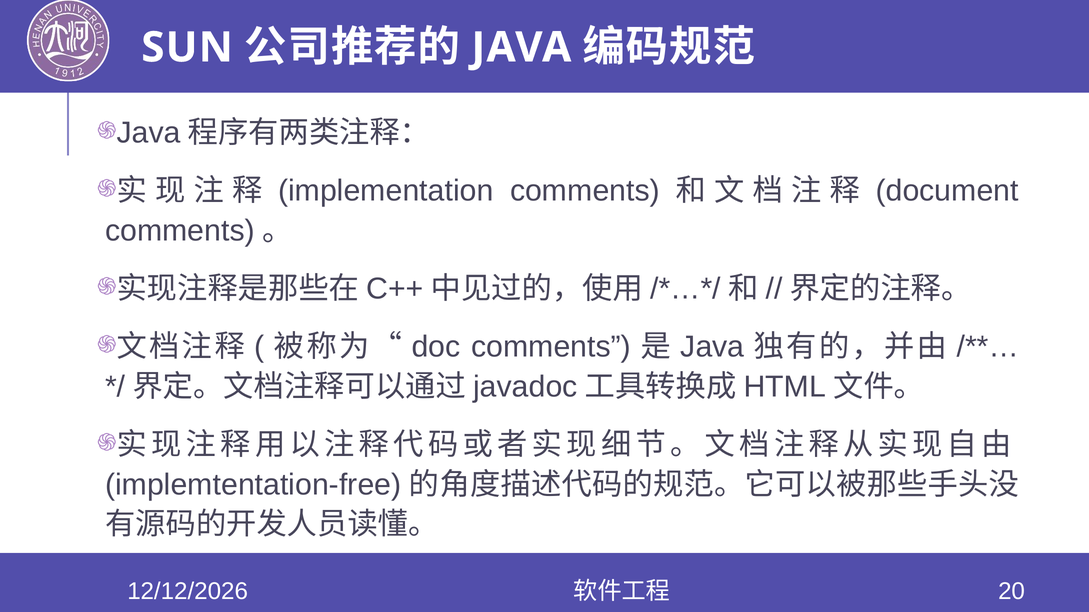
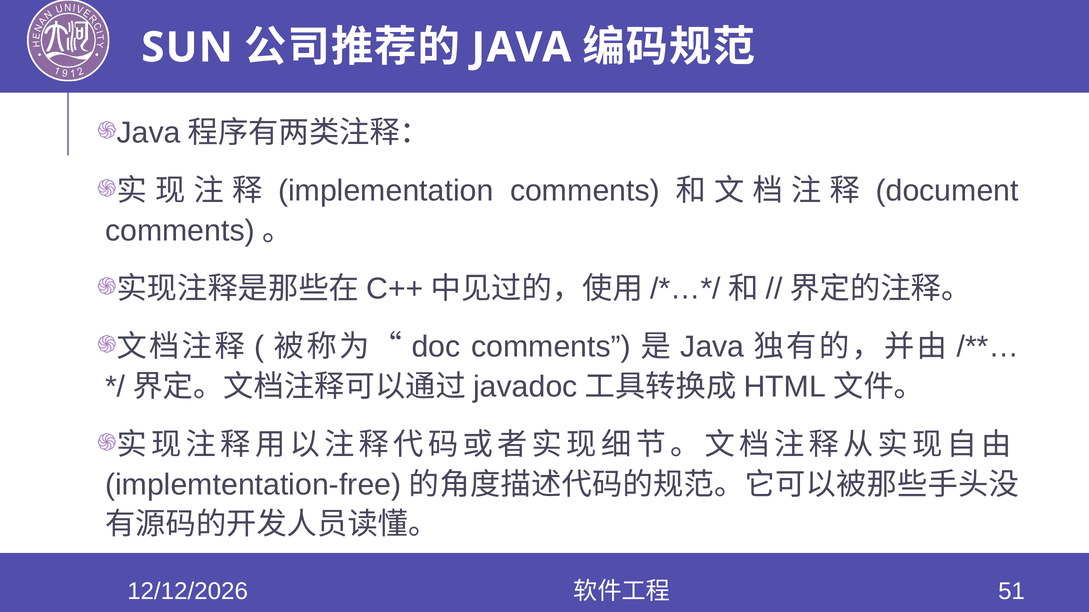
20: 20 -> 51 (1012, 592)
